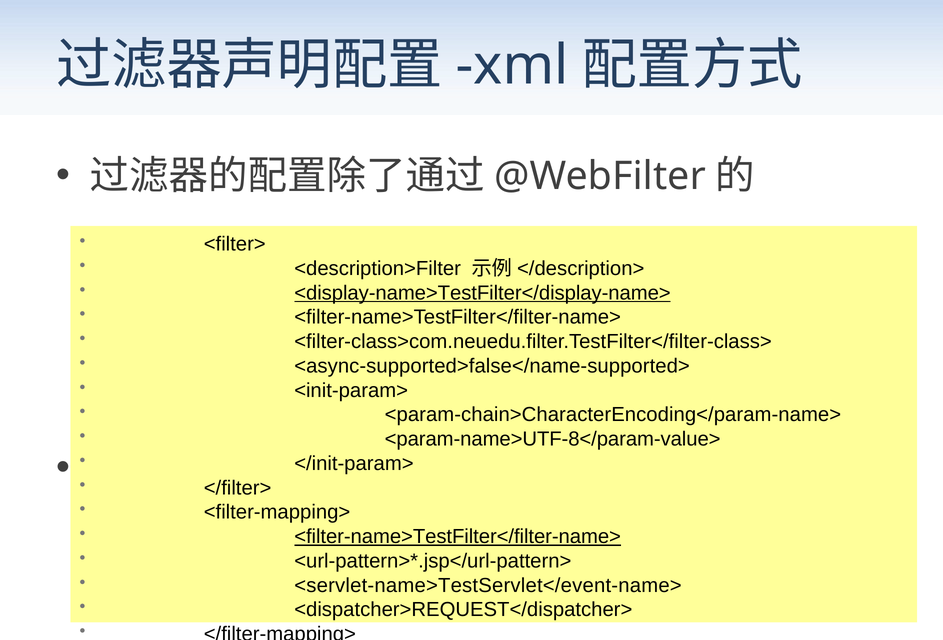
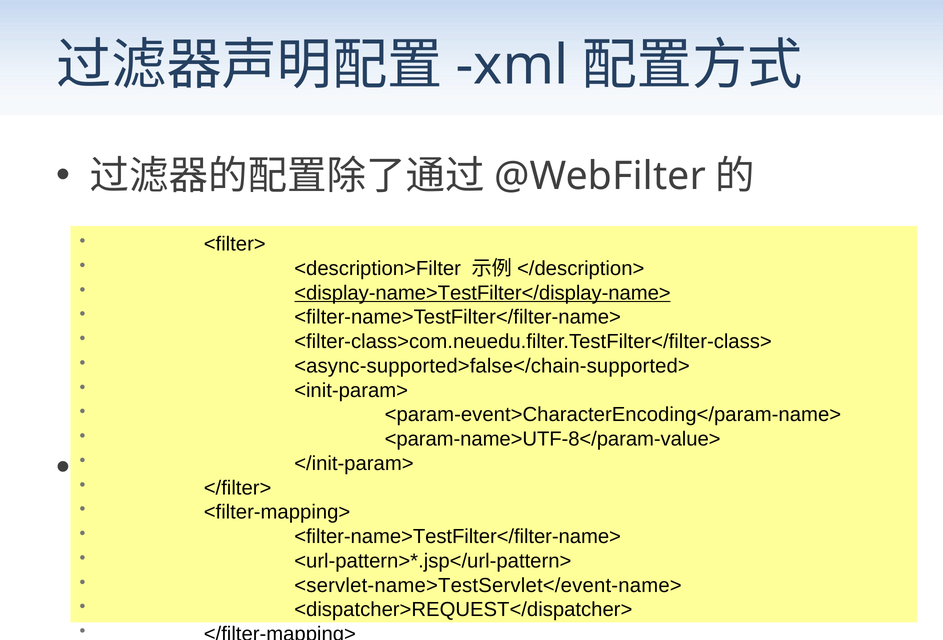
<async-supported>false</name-supported>: <async-supported>false</name-supported> -> <async-supported>false</chain-supported> (492, 366)
<param-chain>CharacterEncoding</param-name>: <param-chain>CharacterEncoding</param-name> -> <param-event>CharacterEncoding</param-name> (613, 414)
<filter-name>TestFilter</filter-name> underline: present -> none (458, 536)
